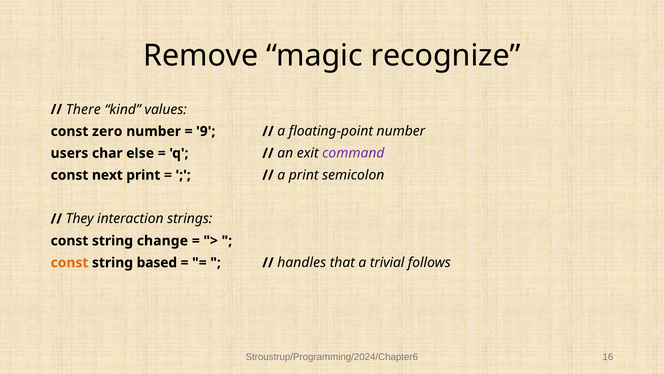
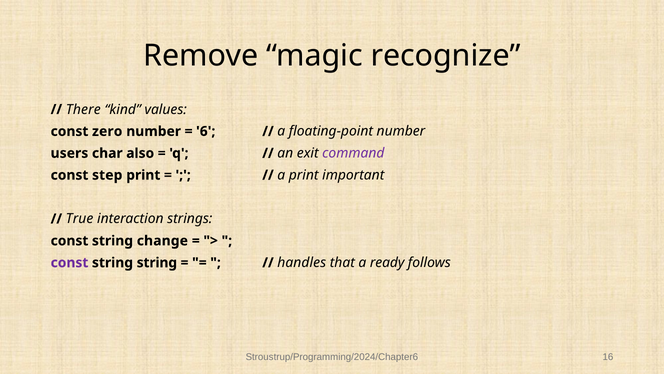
9: 9 -> 6 (206, 131)
else: else -> also (140, 153)
next: next -> step (107, 175)
semicolon: semicolon -> important (353, 175)
They: They -> True (80, 219)
const colour: orange -> purple (69, 262)
string based: based -> string (157, 262)
trivial: trivial -> ready (387, 262)
